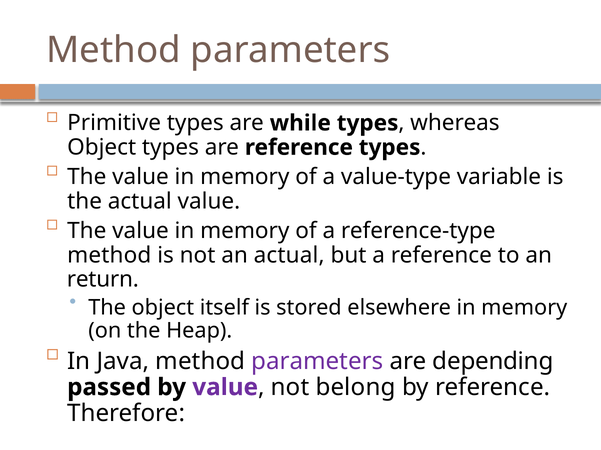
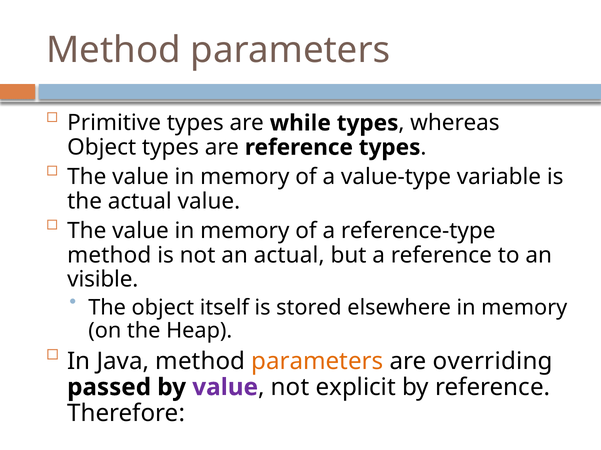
return: return -> visible (103, 280)
parameters colour: purple -> orange (317, 362)
depending: depending -> overriding (493, 362)
belong: belong -> explicit (356, 388)
